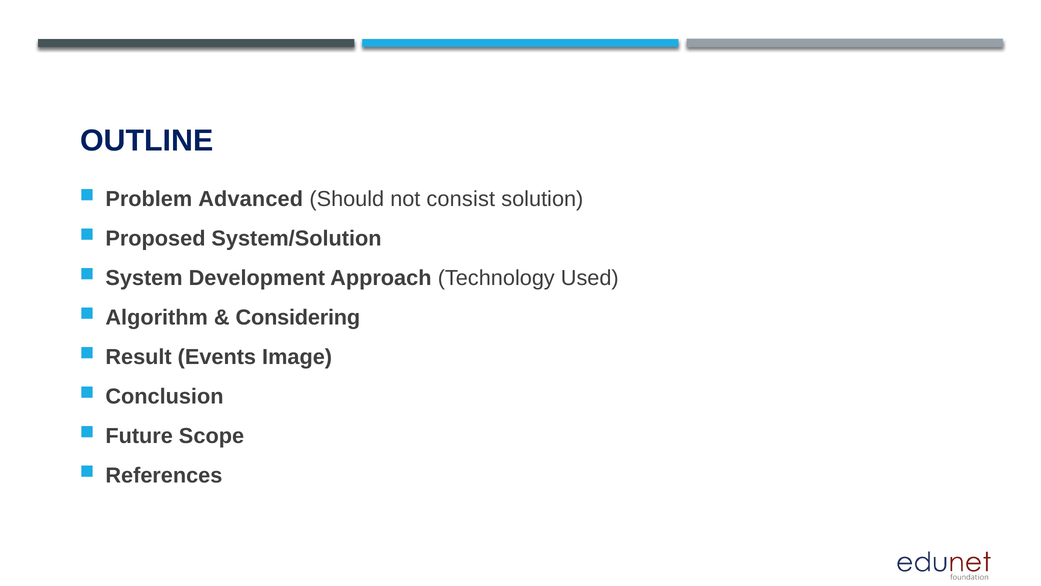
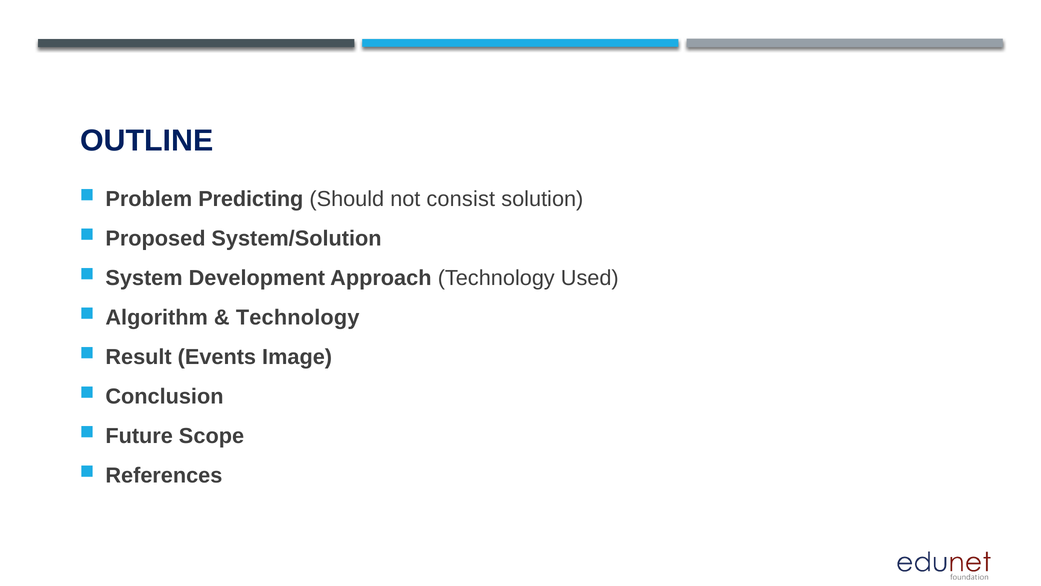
Advanced: Advanced -> Predicting (251, 199)
Considering: Considering -> Technology (298, 317)
